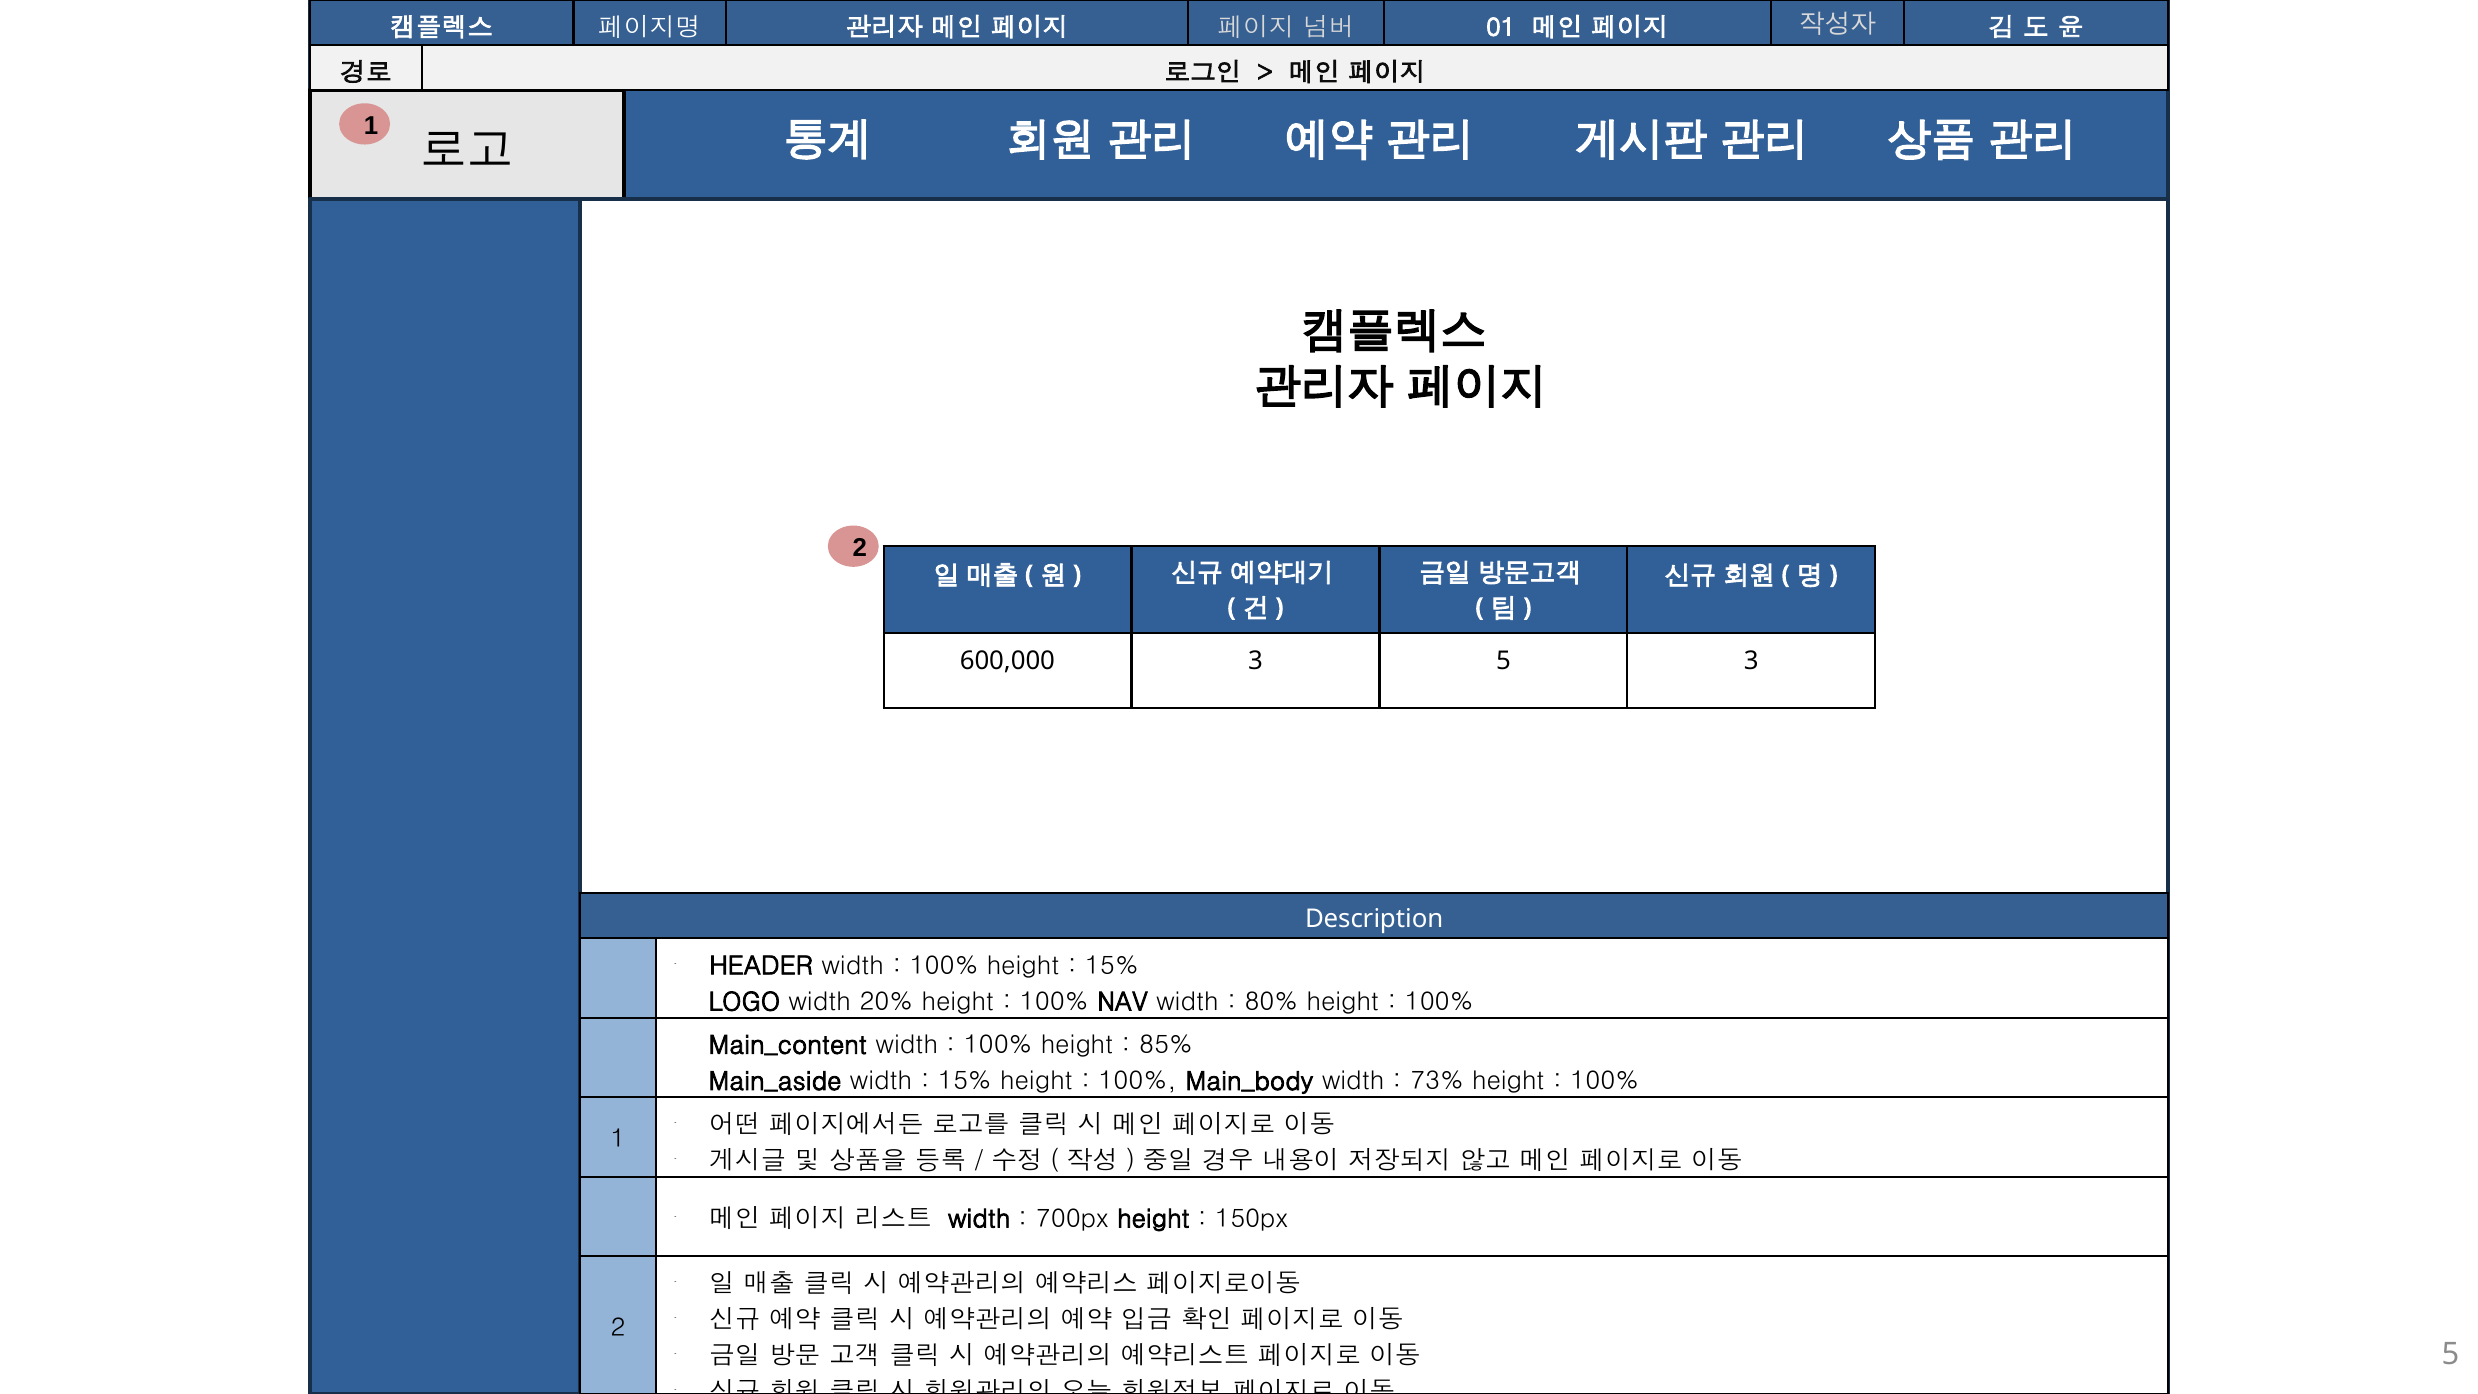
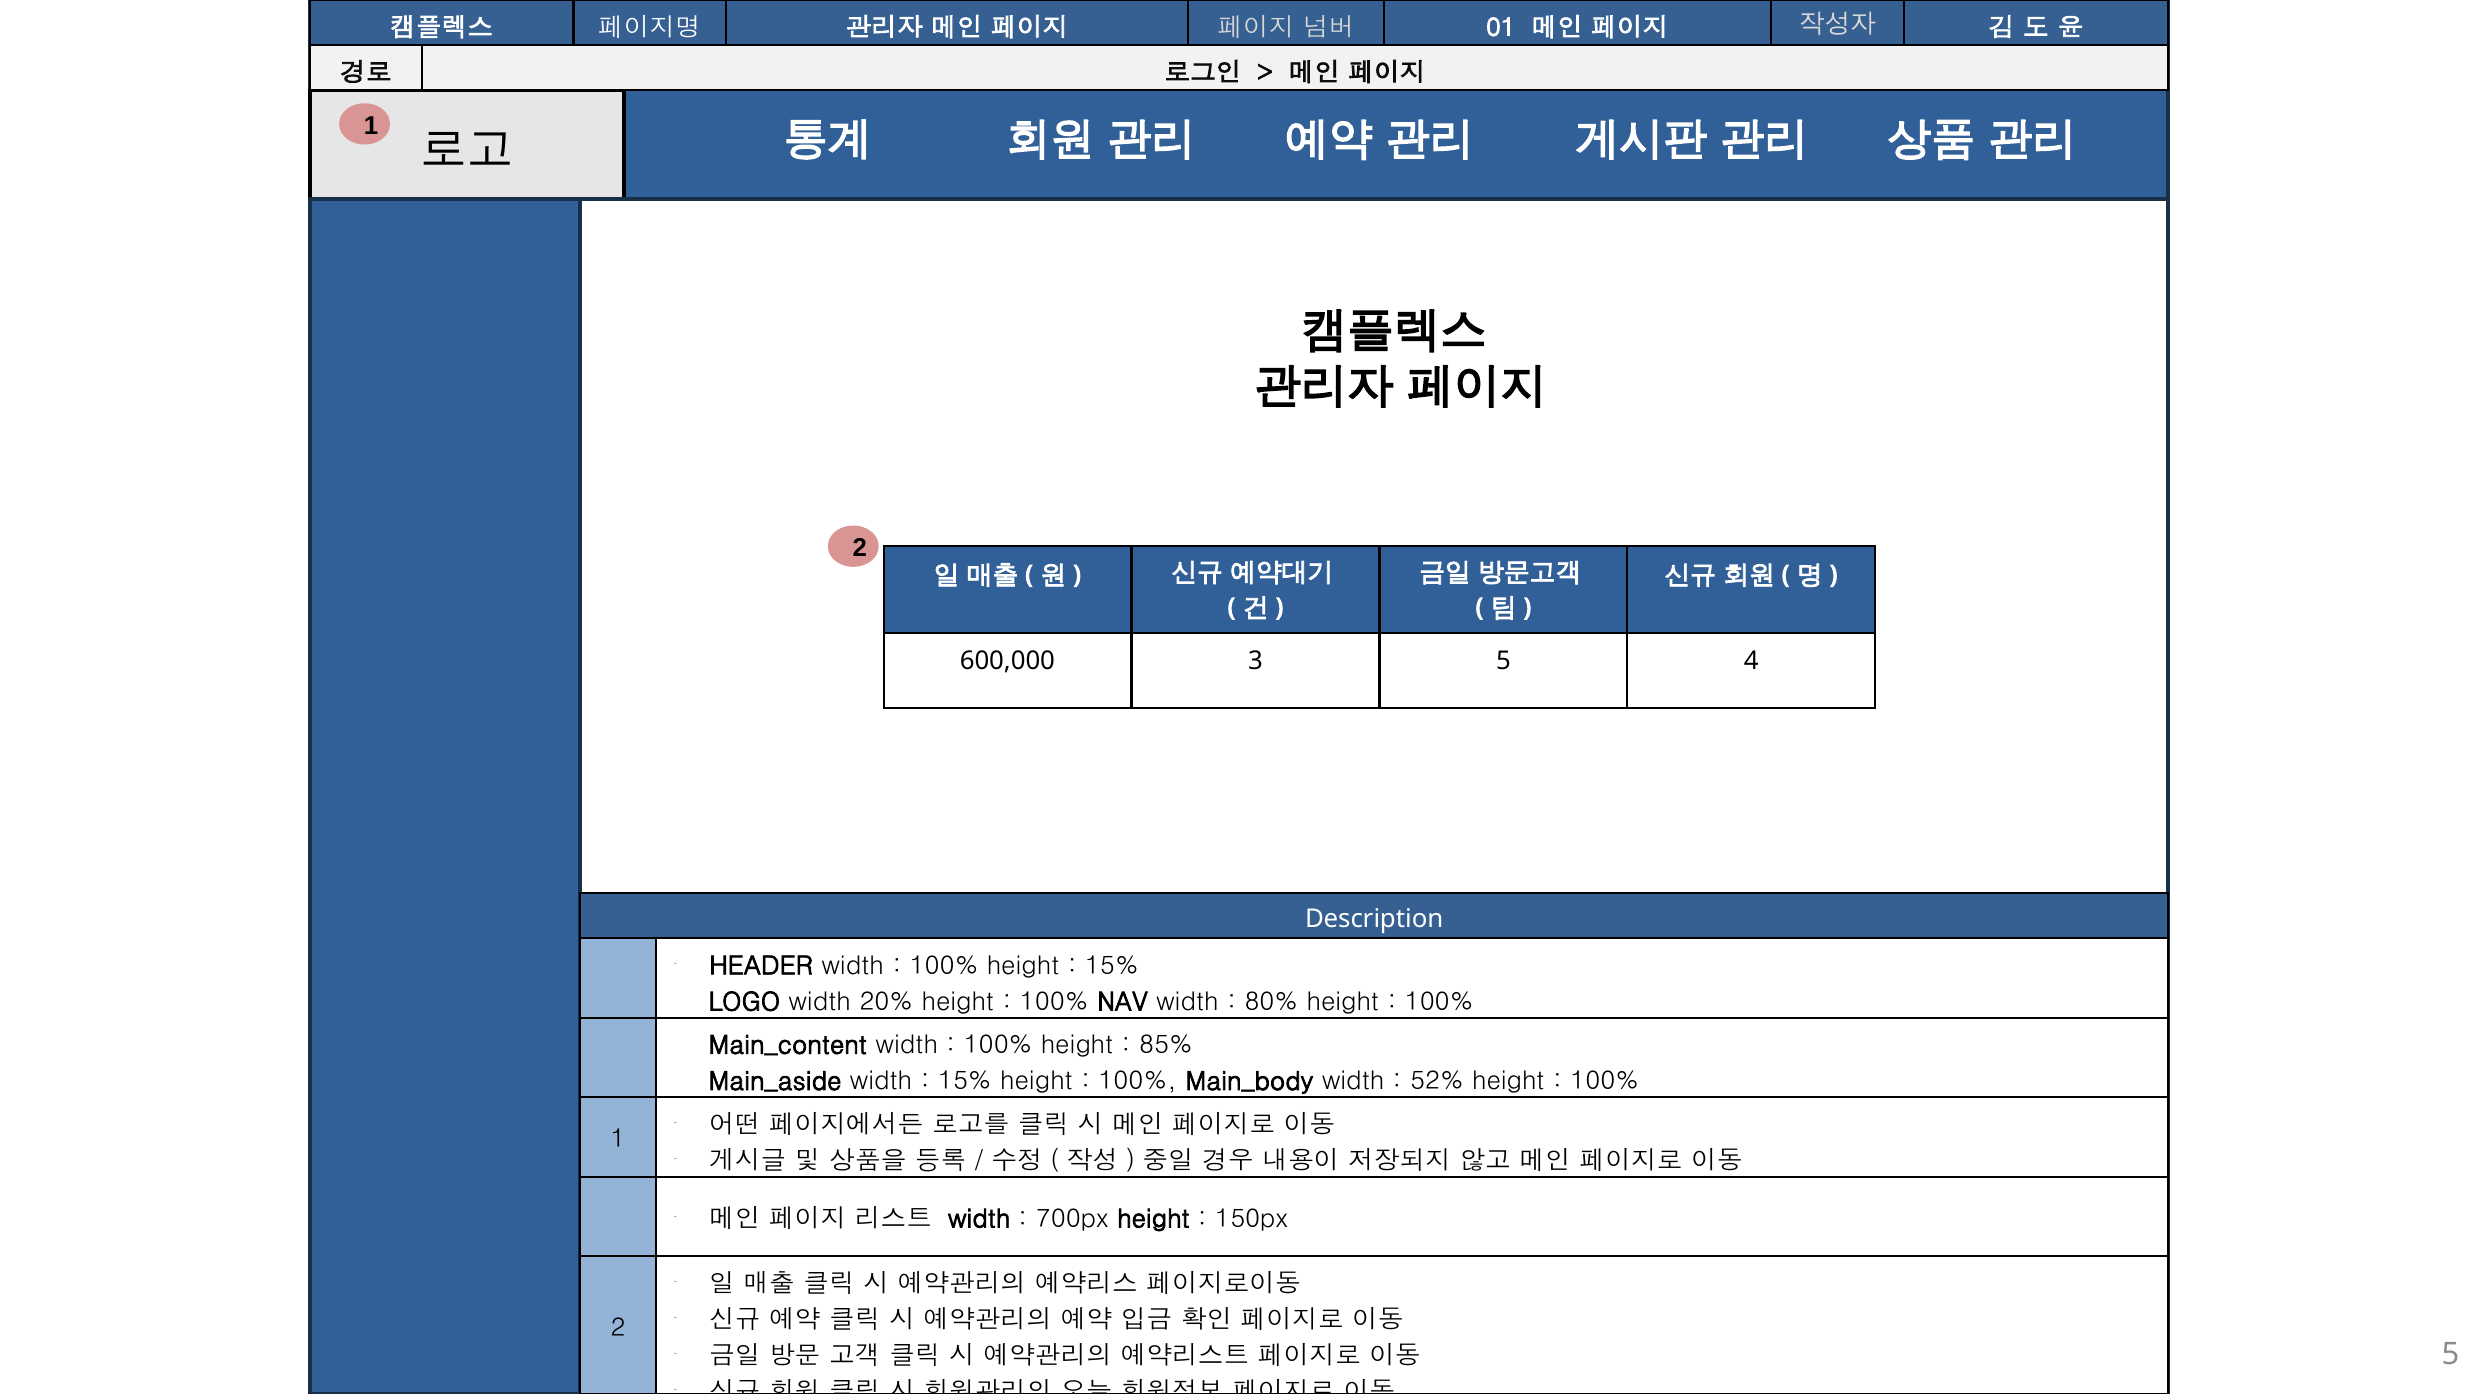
5 3: 3 -> 4 (1751, 661)
73%: 73% -> 52% (1437, 1081)
